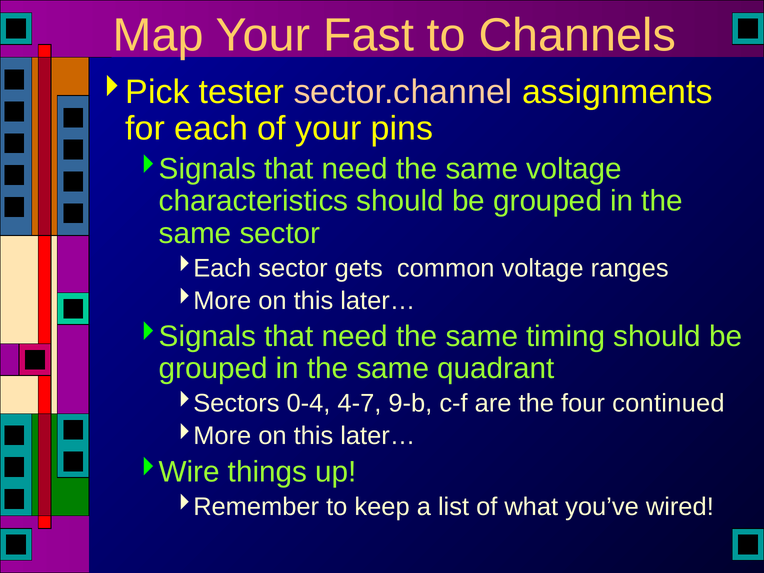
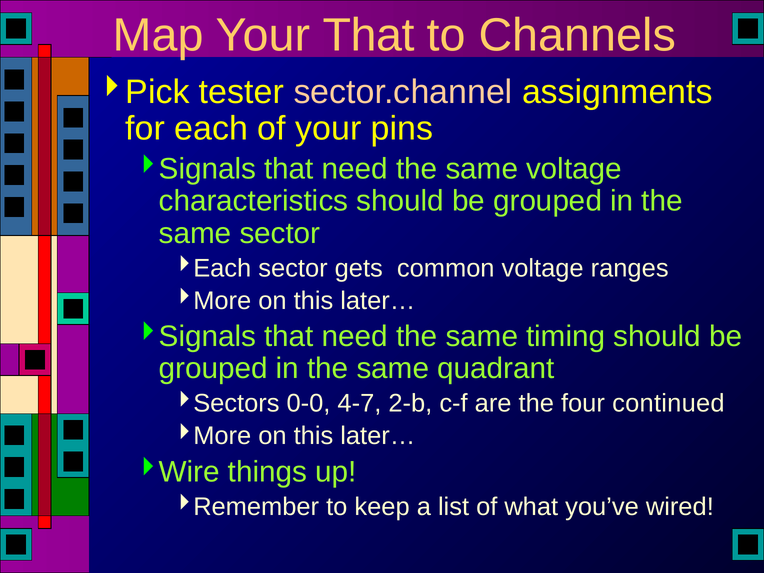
Your Fast: Fast -> That (369, 35)
0-4: 0-4 -> 0-0 (308, 403)
9-b: 9-b -> 2-b (410, 403)
